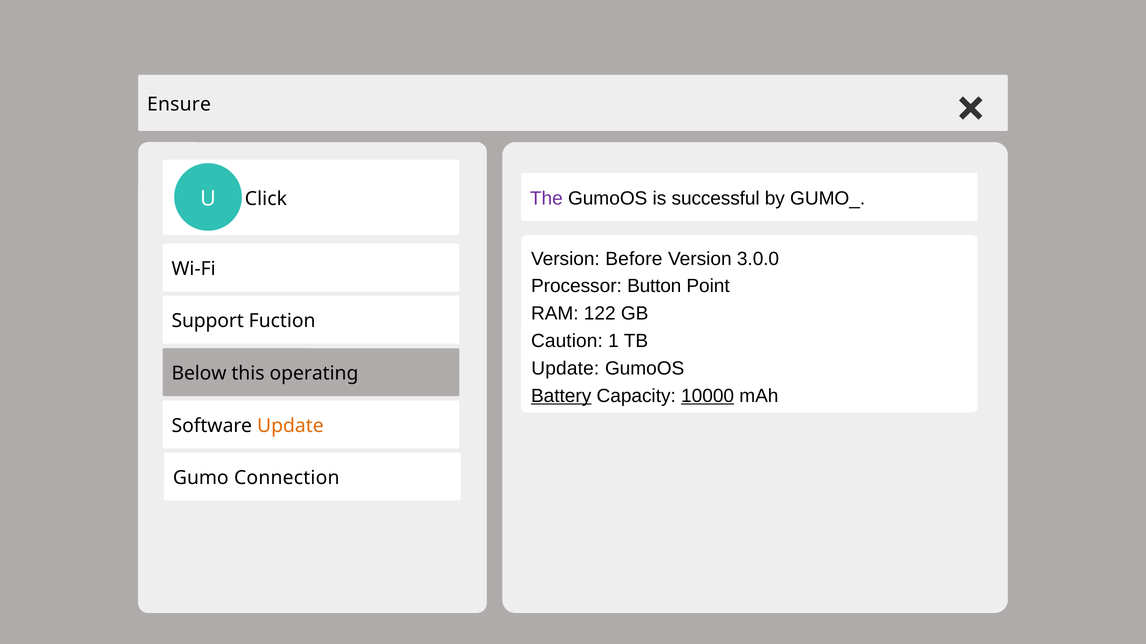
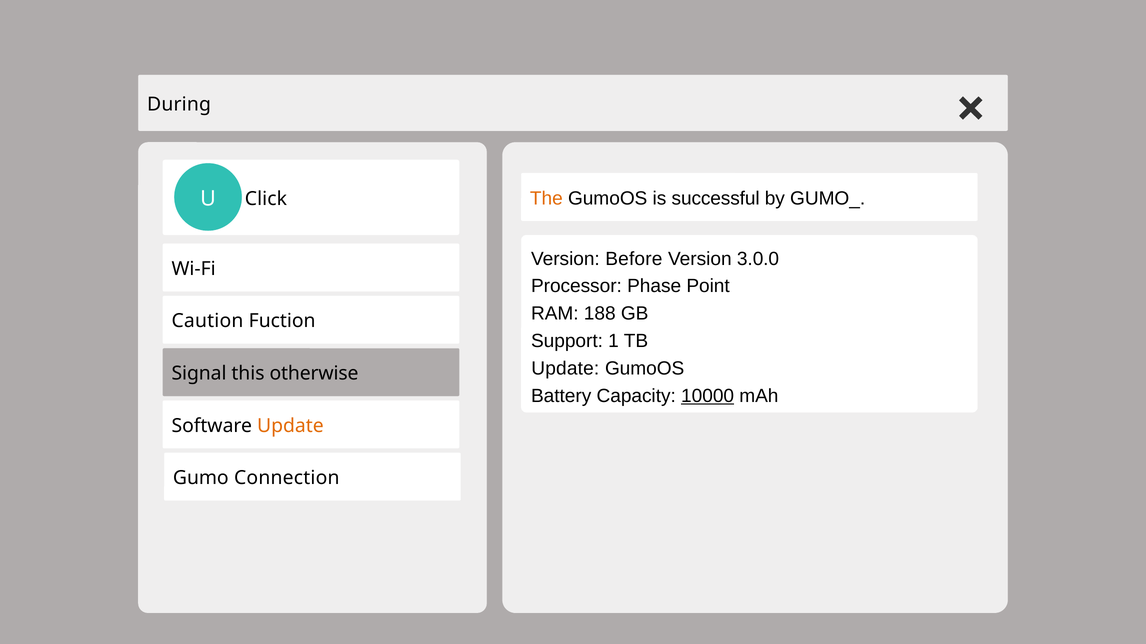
Ensure: Ensure -> During (179, 104)
The colour: purple -> orange (546, 198)
Button: Button -> Phase (654, 286)
122: 122 -> 188 (600, 314)
Support: Support -> Caution (207, 321)
Caution: Caution -> Support (567, 341)
Below: Below -> Signal (199, 374)
operating: operating -> otherwise (314, 374)
Battery underline: present -> none (561, 396)
